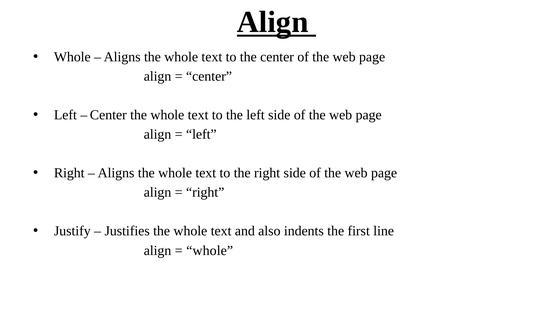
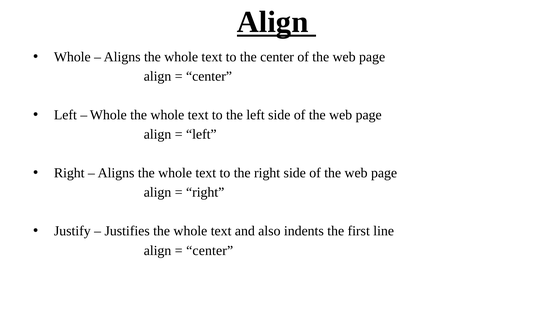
Center: Center -> Whole (108, 115)
whole: whole -> center (210, 251)
